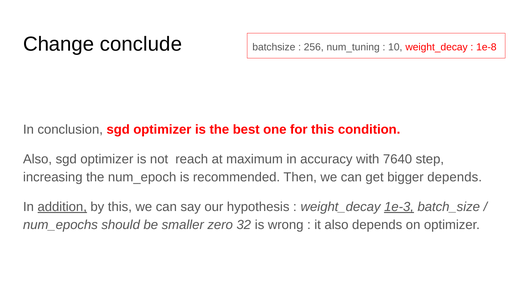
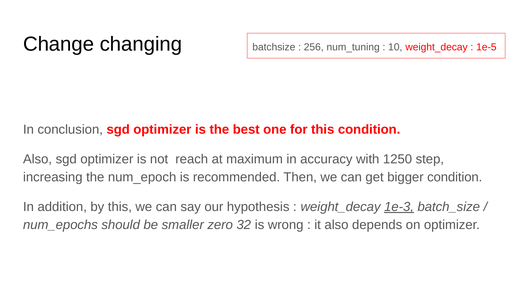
conclude: conclude -> changing (141, 44)
1e-8: 1e-8 -> 1e-5 (486, 47)
7640: 7640 -> 1250 (398, 159)
bigger depends: depends -> condition (455, 177)
addition underline: present -> none (62, 207)
